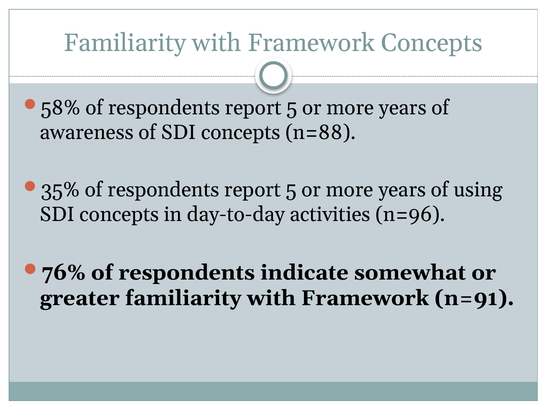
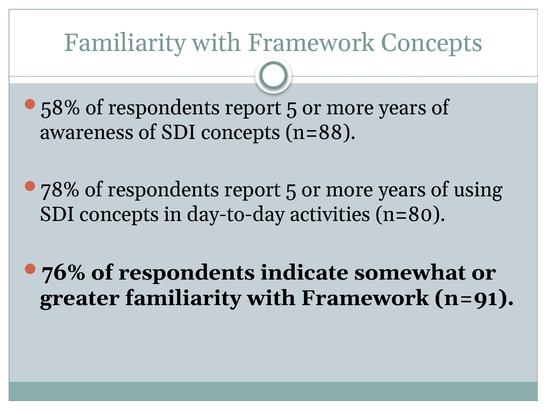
35%: 35% -> 78% (60, 190)
n=96: n=96 -> n=80 (410, 215)
